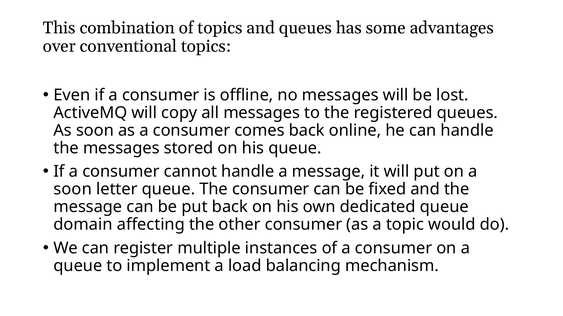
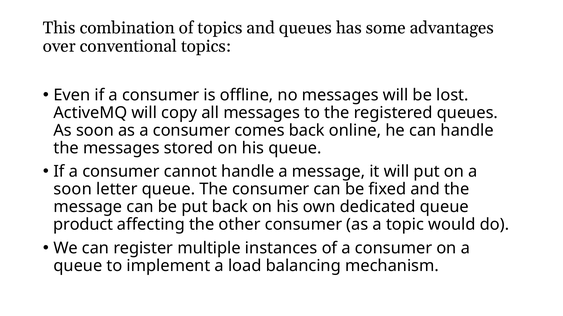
domain: domain -> product (83, 225)
